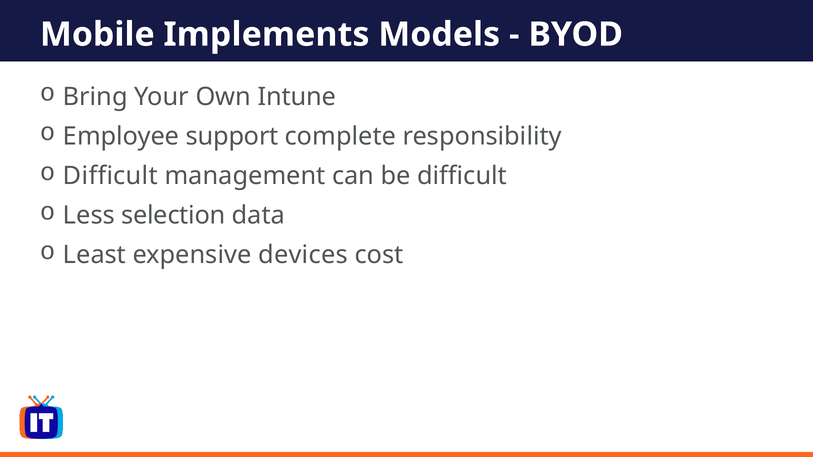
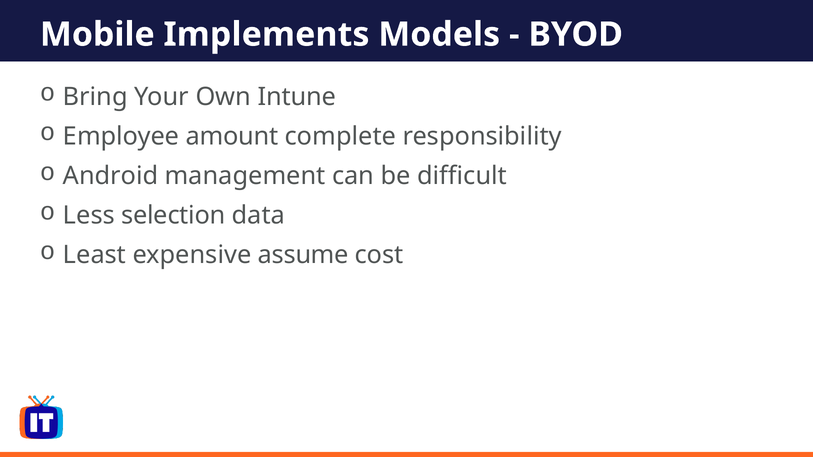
support: support -> amount (232, 137)
Difficult: Difficult -> Android (111, 176)
devices: devices -> assume (303, 255)
